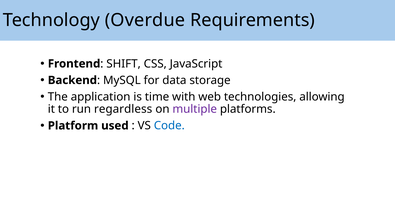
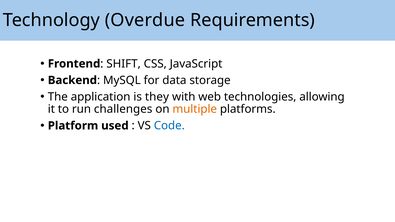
time: time -> they (157, 97)
regardless: regardless -> challenges (123, 109)
multiple colour: purple -> orange (195, 109)
